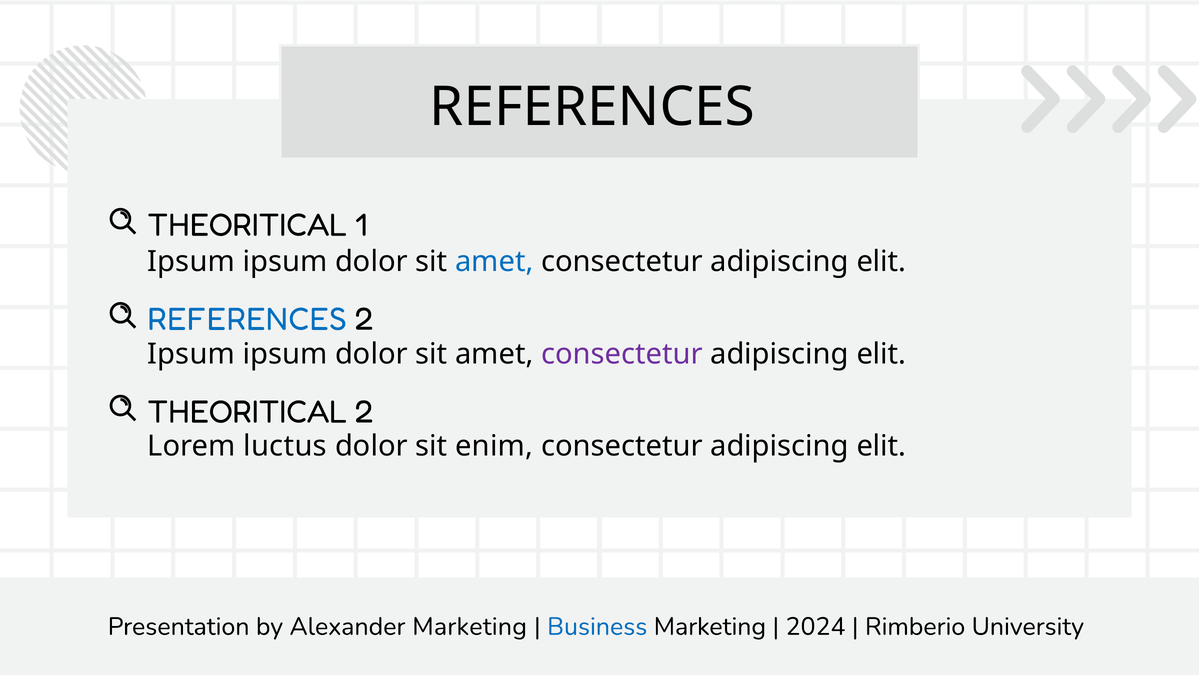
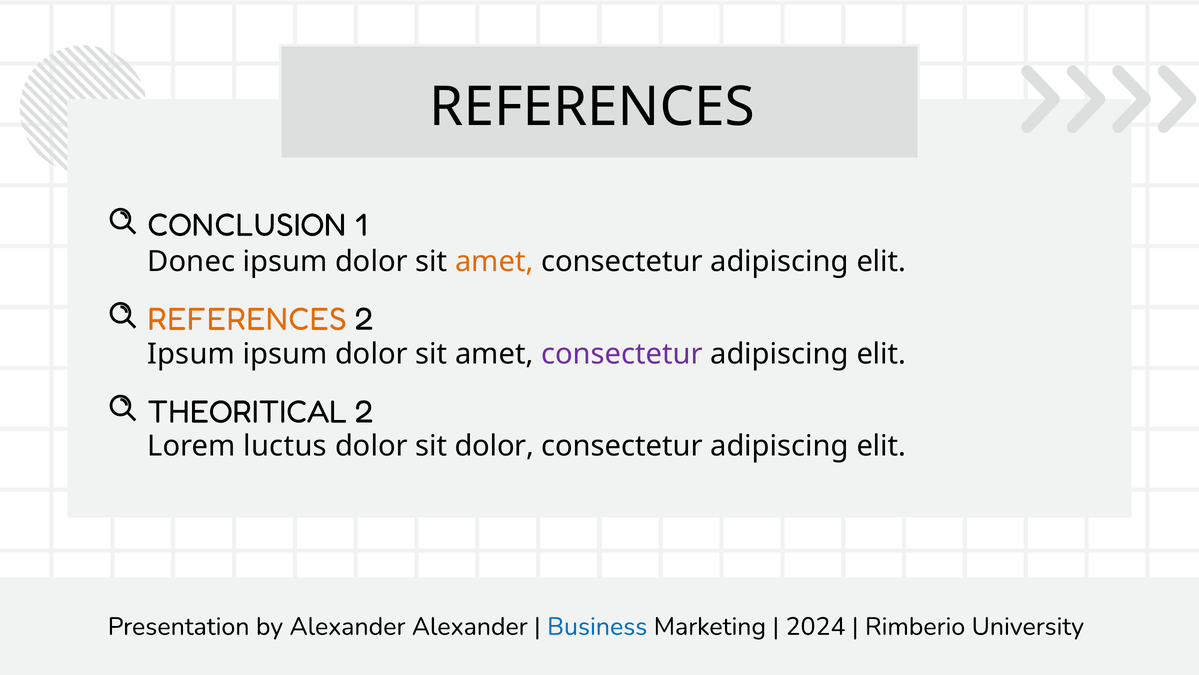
THEORITICAL: THEORITICAL -> CONCLUSION (247, 225)
Ipsum: Ipsum -> Donec (191, 261)
amet colour: blue -> orange (494, 261)
REFERENCES colour: blue -> orange (247, 319)
sit enim: enim -> dolor (494, 446)
Alexander Marketing: Marketing -> Alexander (470, 626)
